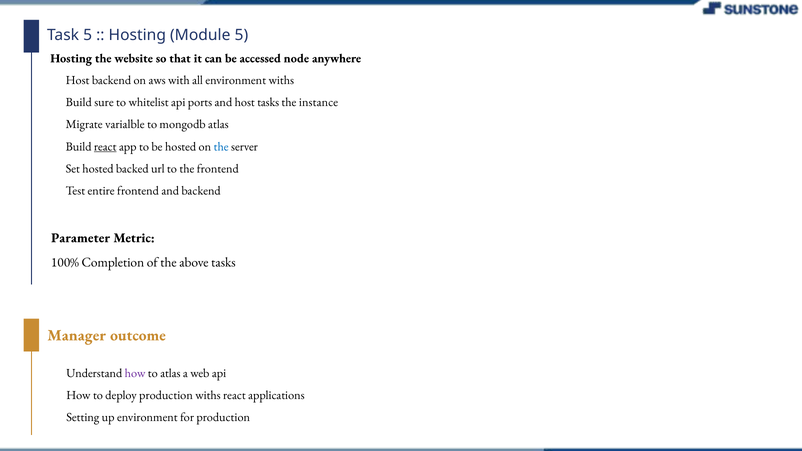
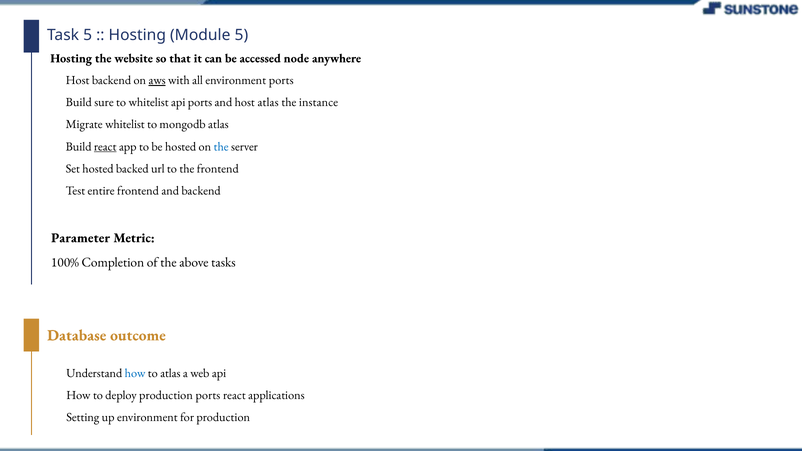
aws underline: none -> present (157, 80)
environment withs: withs -> ports (281, 80)
host tasks: tasks -> atlas (268, 102)
Migrate varialble: varialble -> whitelist (125, 124)
Manager: Manager -> Database (77, 335)
how colour: purple -> blue (135, 373)
production withs: withs -> ports (208, 395)
